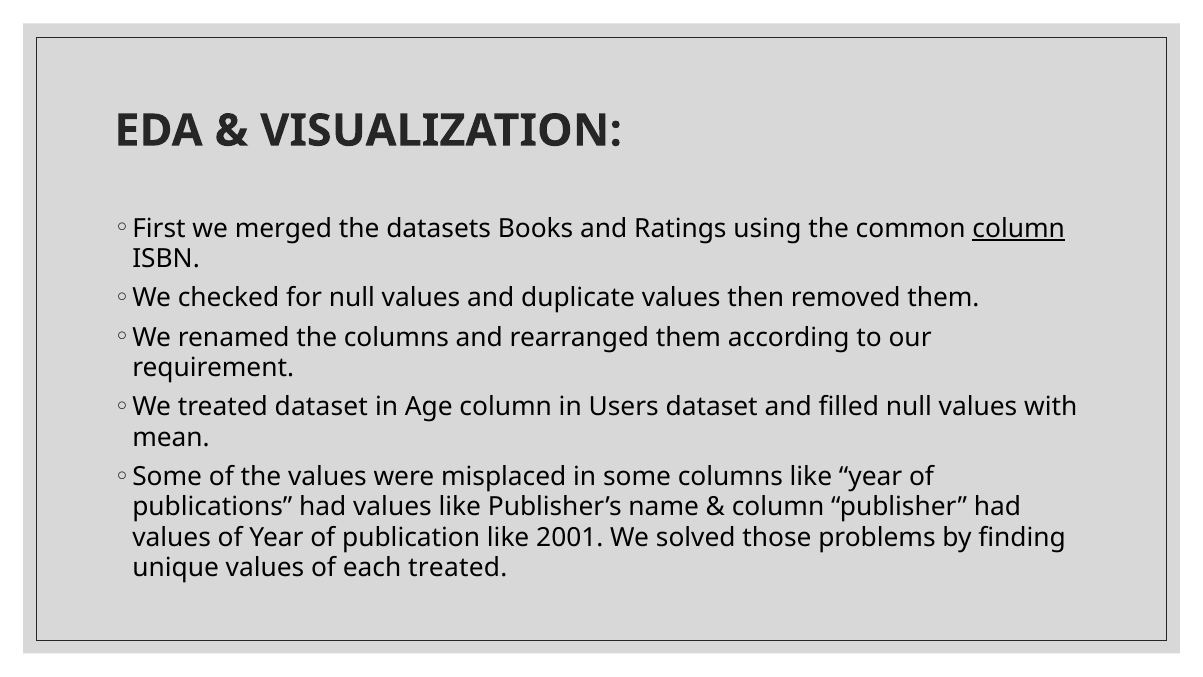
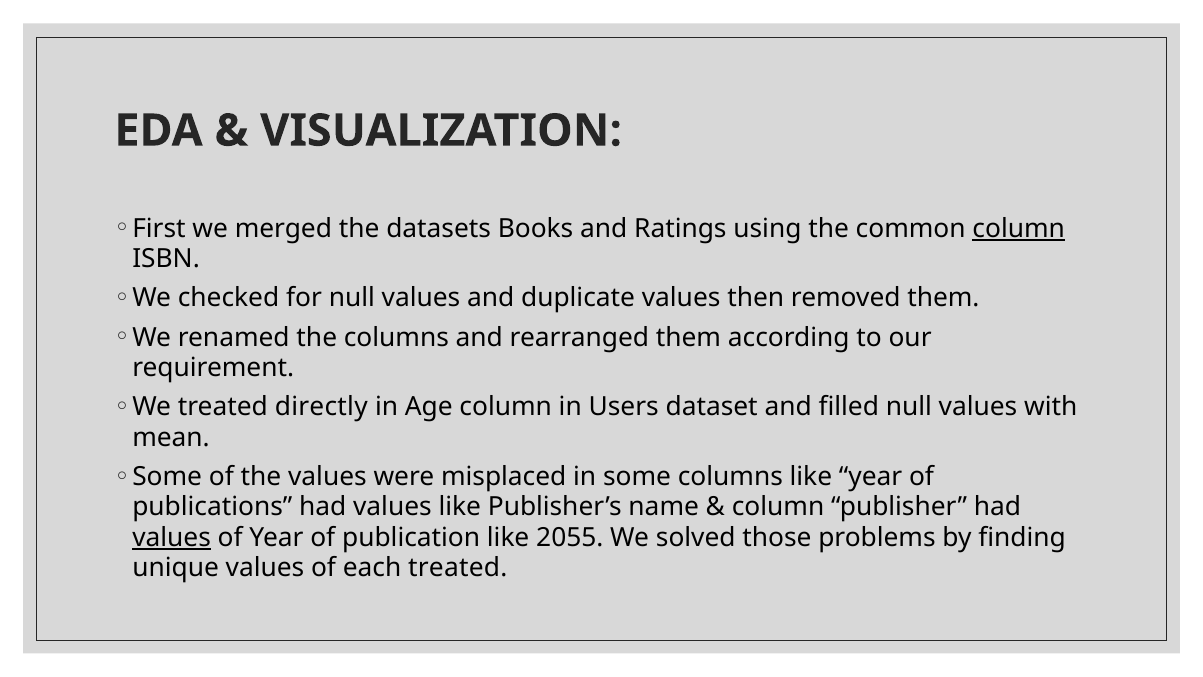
treated dataset: dataset -> directly (321, 407)
values underline: none -> present (172, 537)
2001: 2001 -> 2055 (570, 537)
